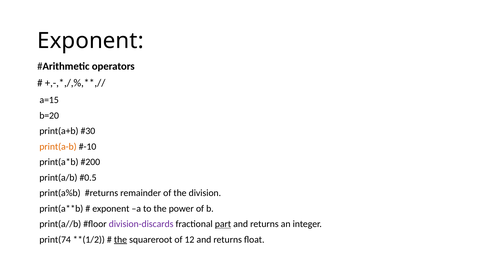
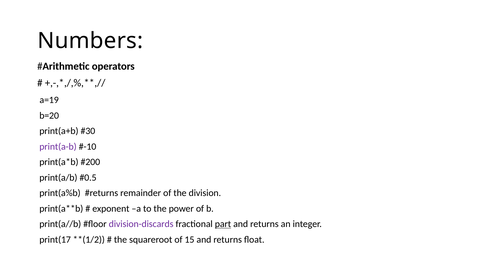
Exponent: Exponent -> Numbers (90, 41)
a=15: a=15 -> a=19 (49, 100)
print(a-b colour: orange -> purple (58, 147)
print(74: print(74 -> print(17 (55, 240)
the underline: present -> none (120, 240)
12: 12 -> 15 (190, 240)
